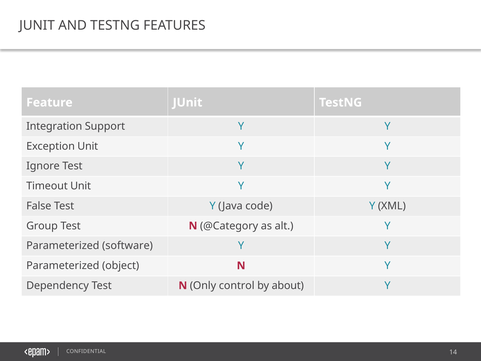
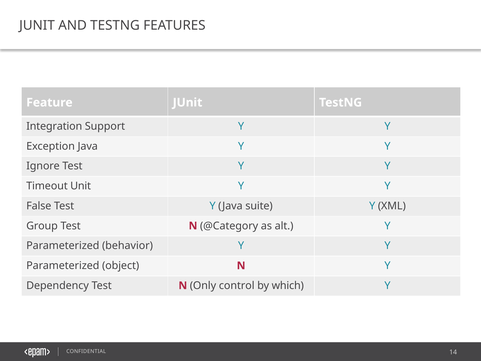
Exception Unit: Unit -> Java (88, 146)
code: code -> suite (259, 206)
software: software -> behavior (127, 246)
about: about -> which (288, 285)
